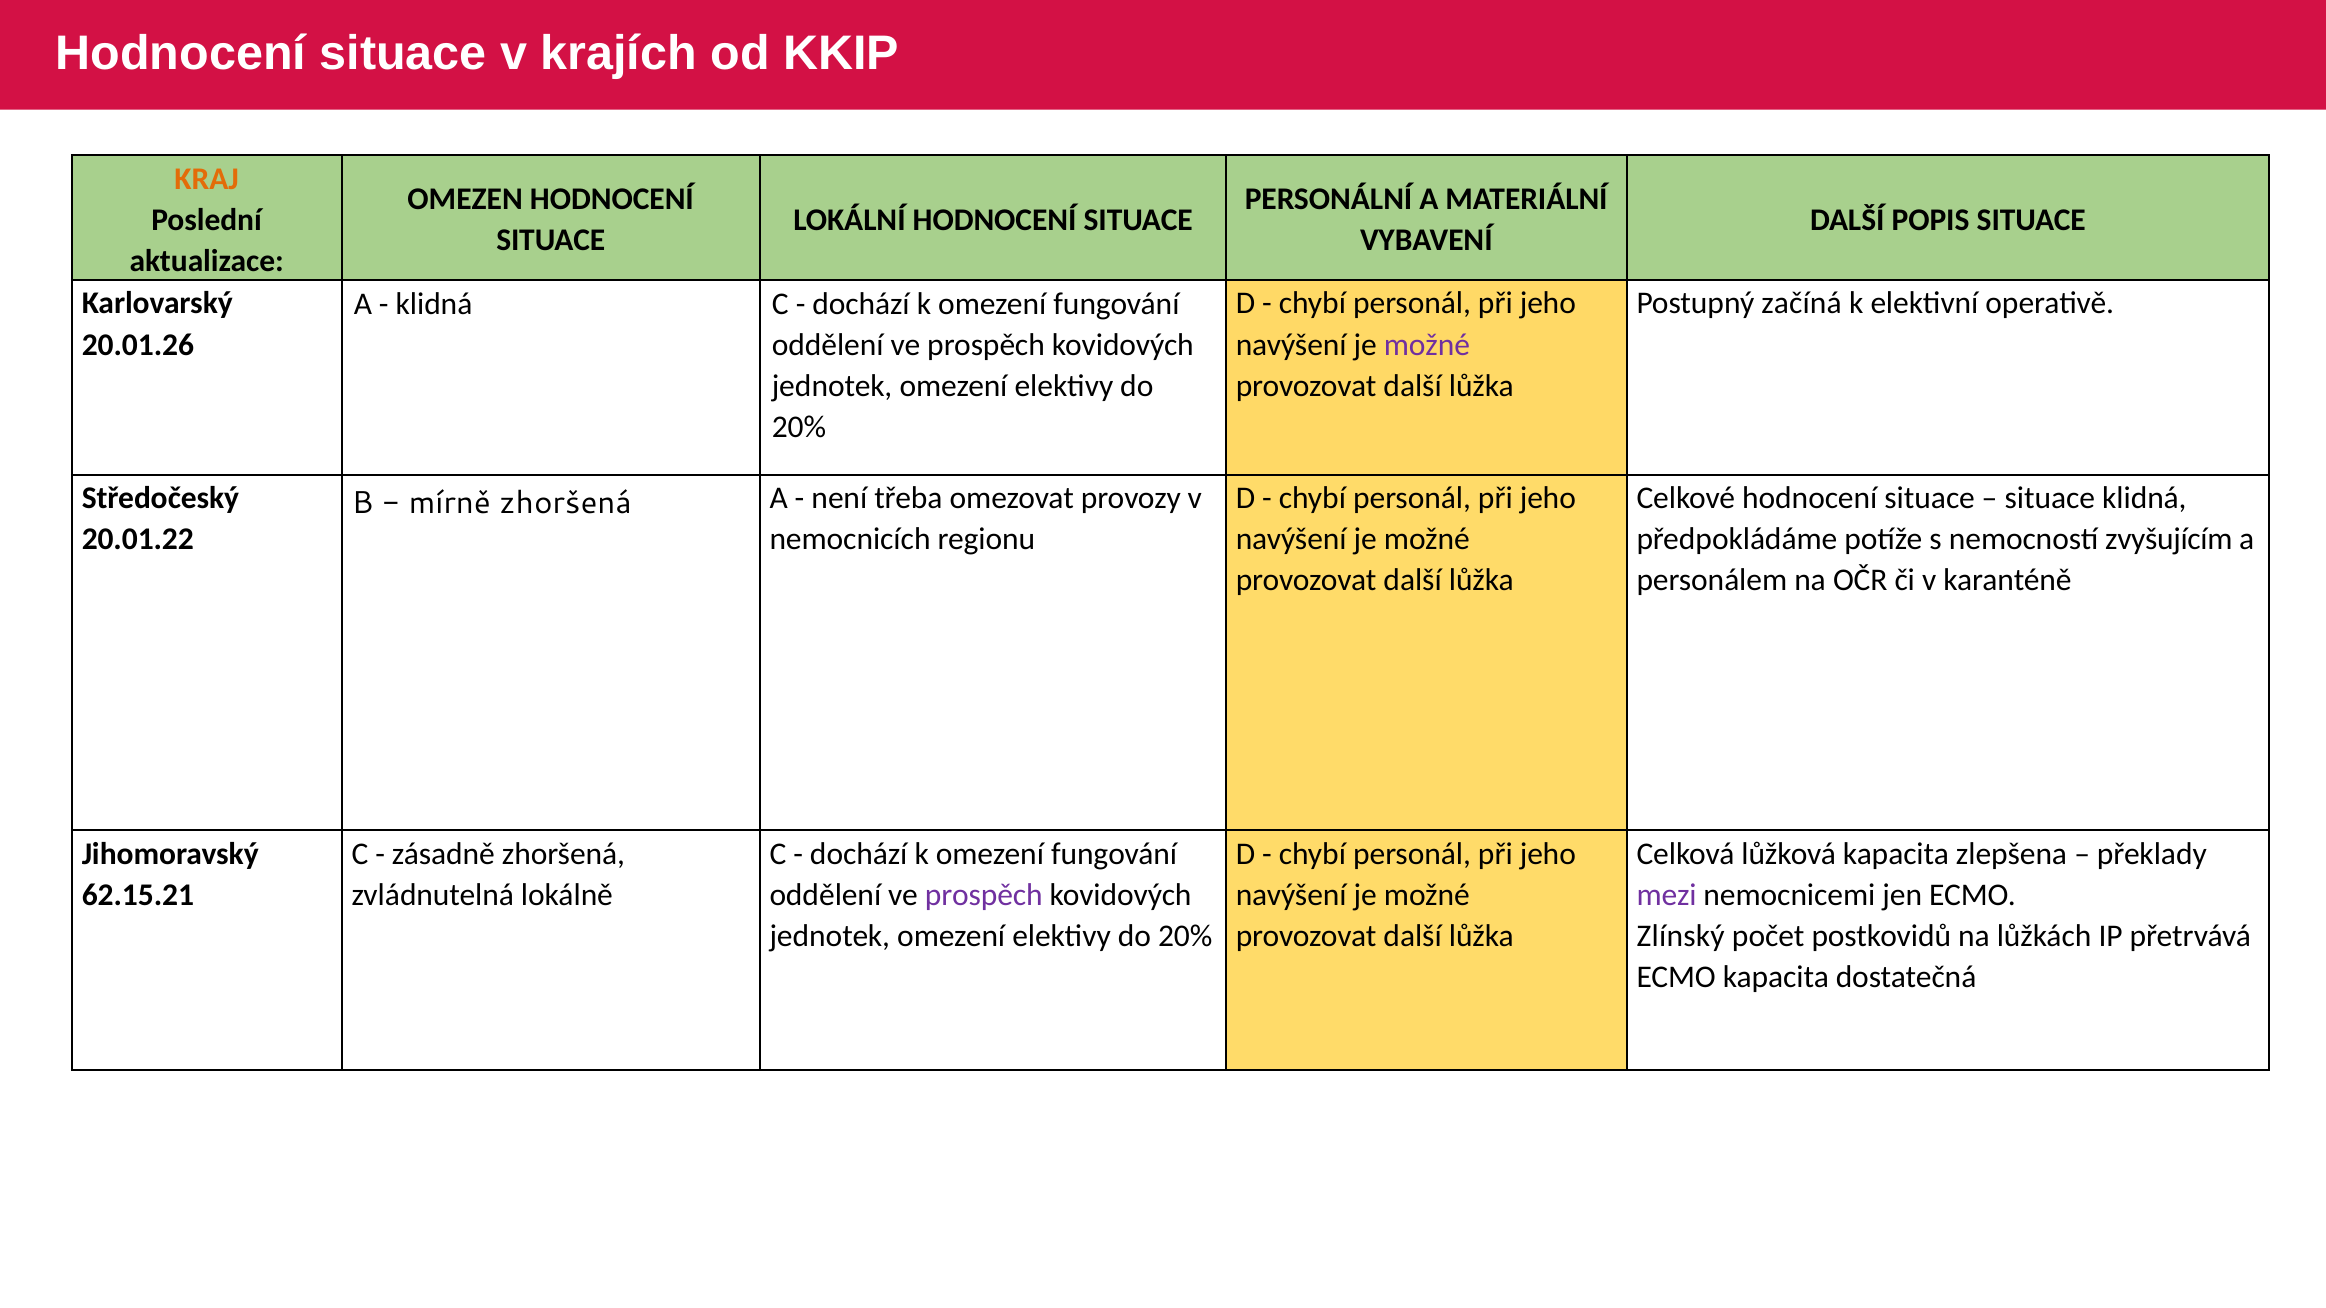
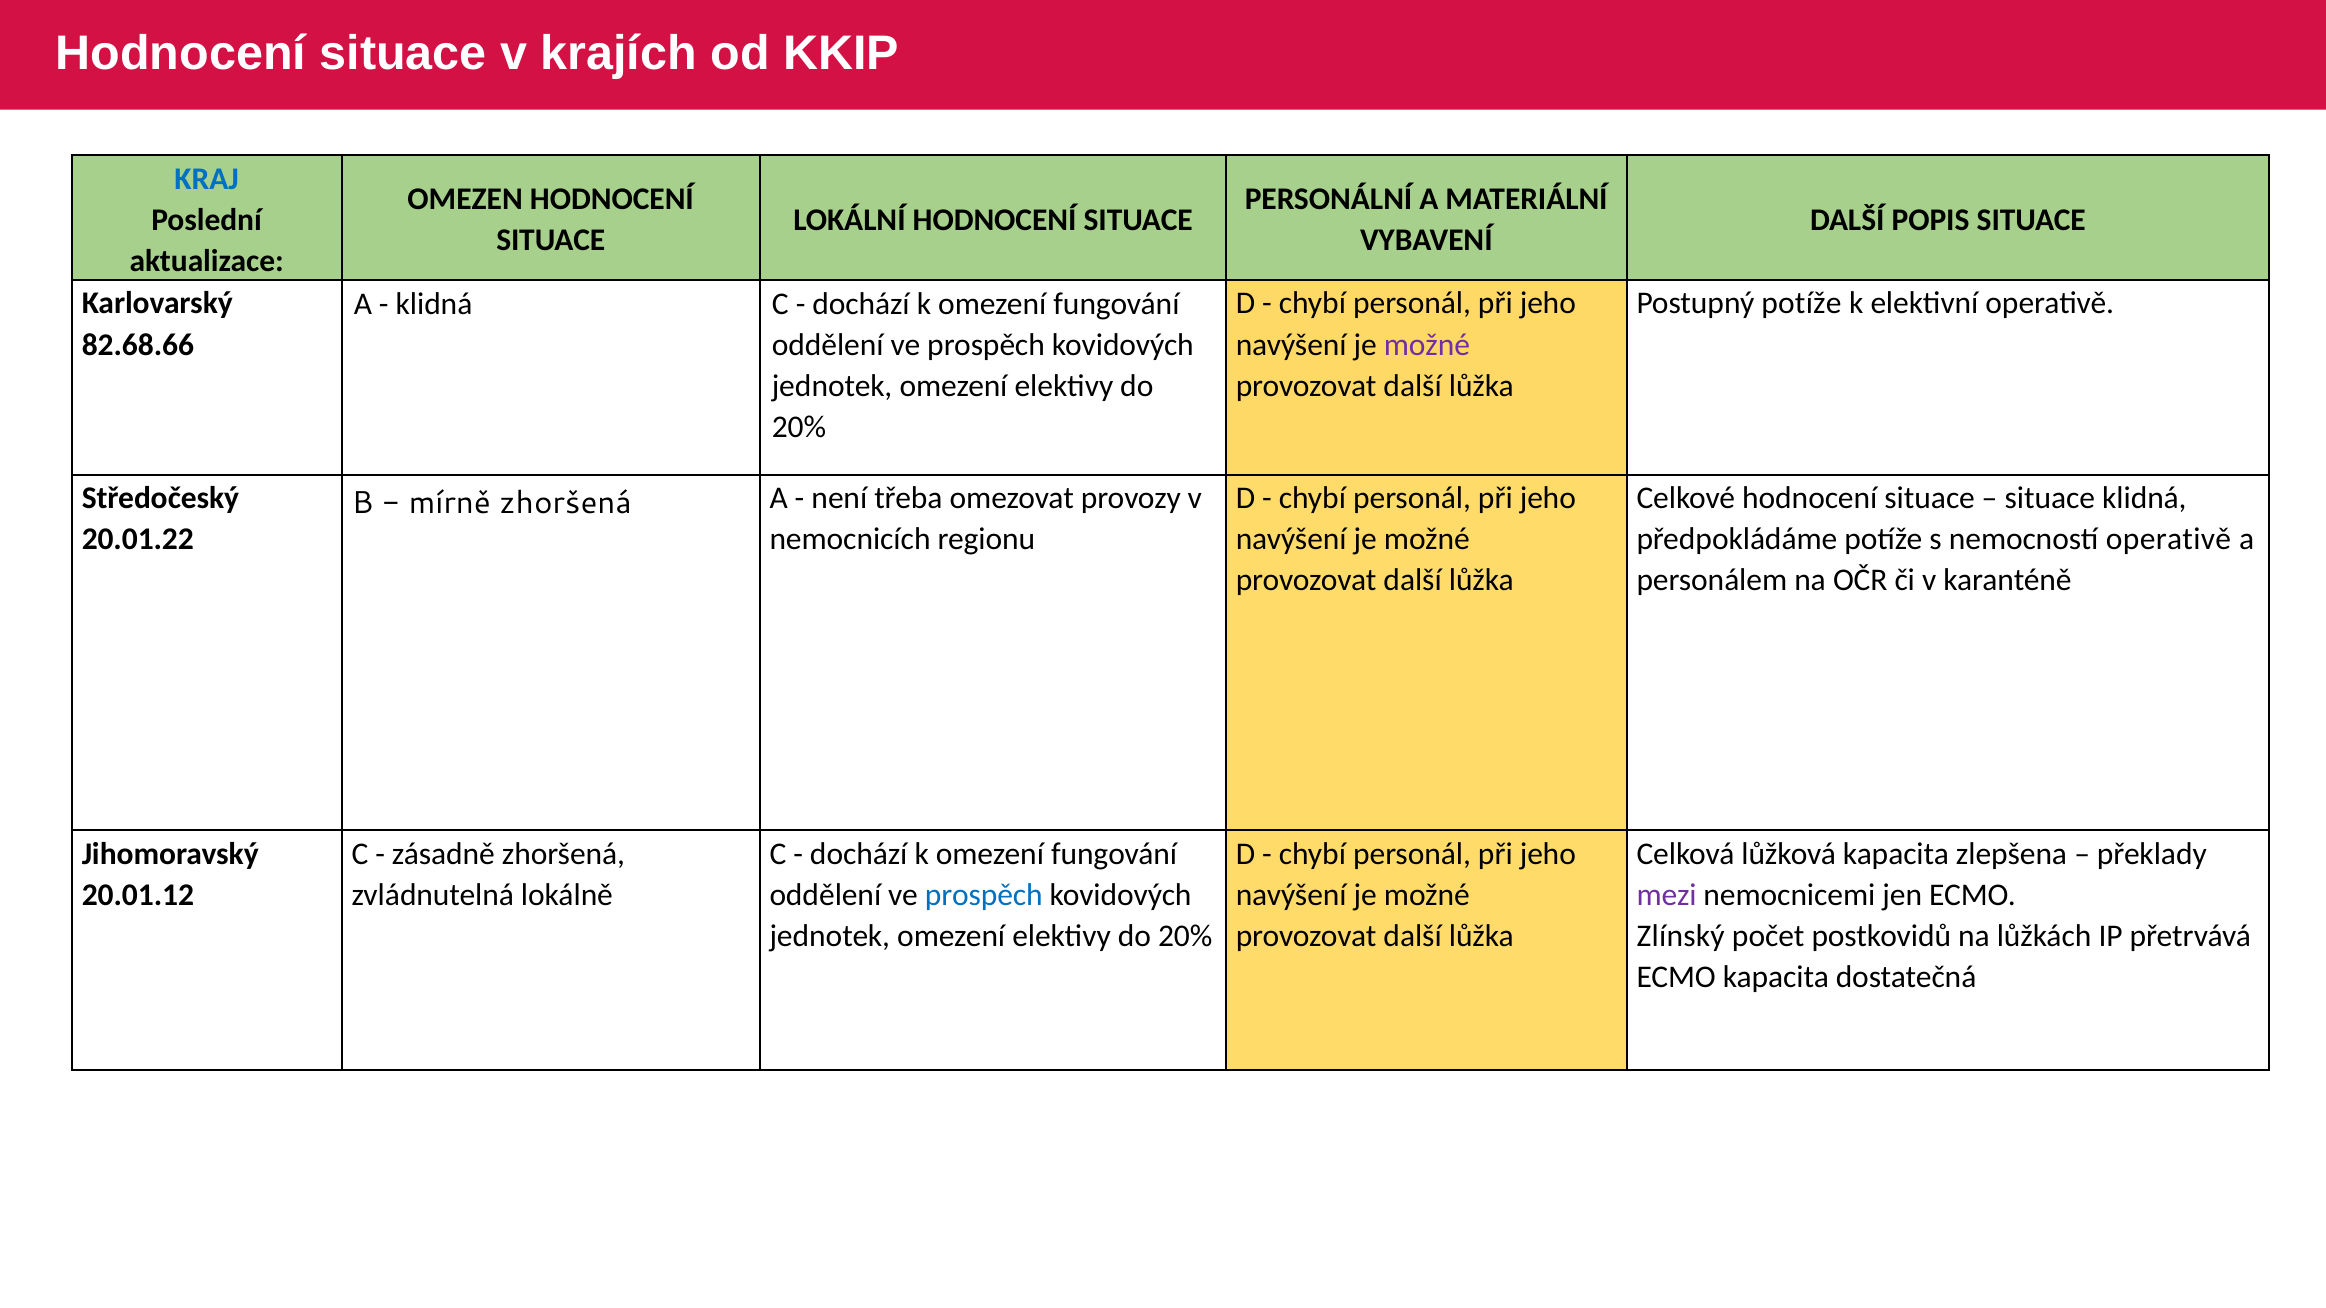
KRAJ colour: orange -> blue (207, 179)
Postupný začíná: začíná -> potíže (1801, 304)
20.01.26: 20.01.26 -> 82.68.66 (138, 345)
nemocností zvyšujícím: zvyšujícím -> operativě (2169, 540)
62.15.21: 62.15.21 -> 20.01.12 (138, 895)
prospěch colour: purple -> blue (984, 895)
